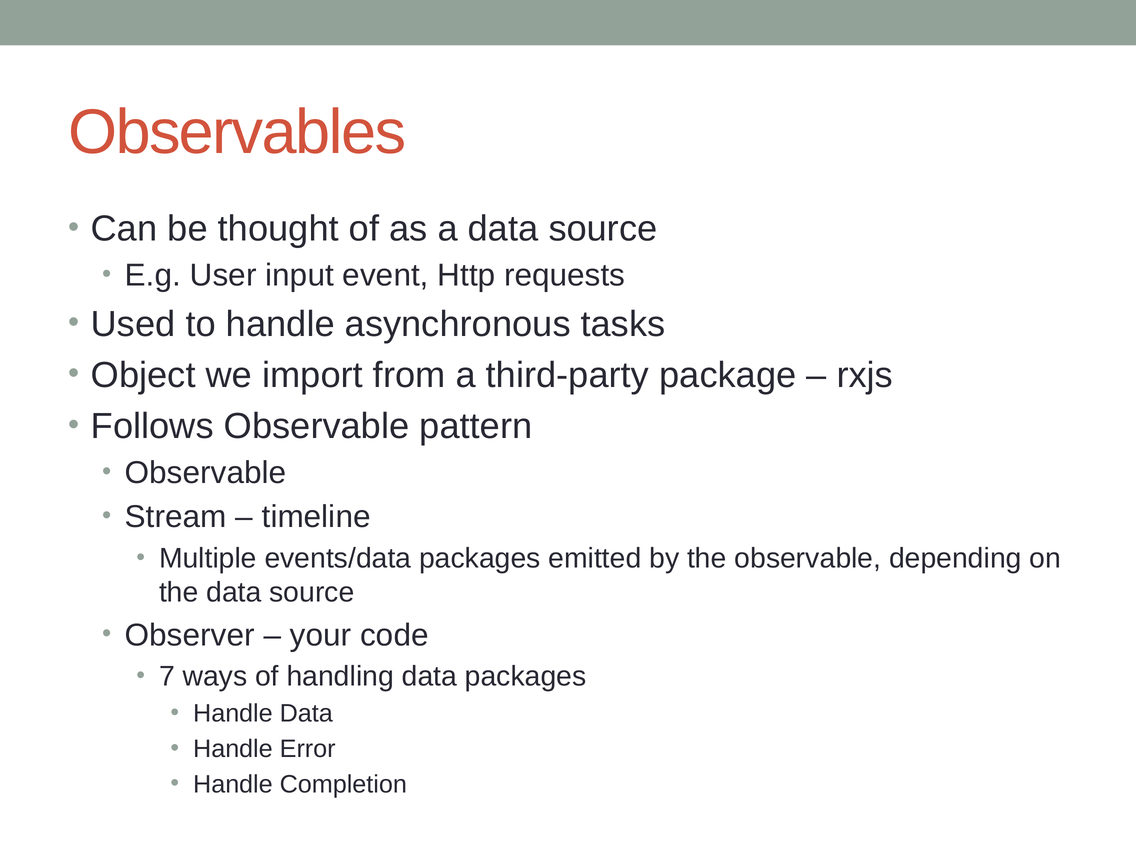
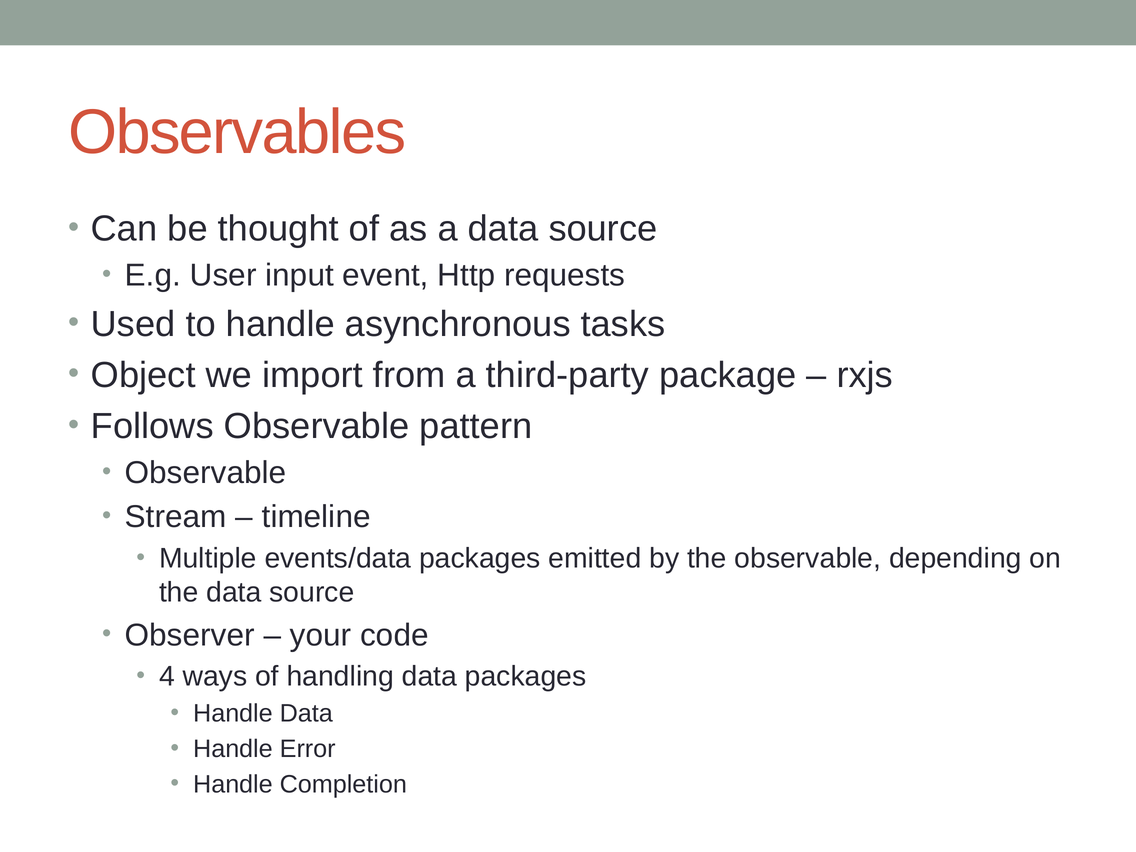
7: 7 -> 4 (167, 677)
